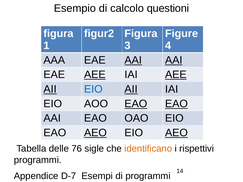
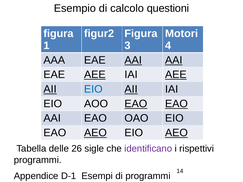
Figure: Figure -> Motori (182, 34)
76: 76 -> 26 (77, 149)
identificano colour: orange -> purple (148, 149)
D-7: D-7 -> D-1 (69, 176)
